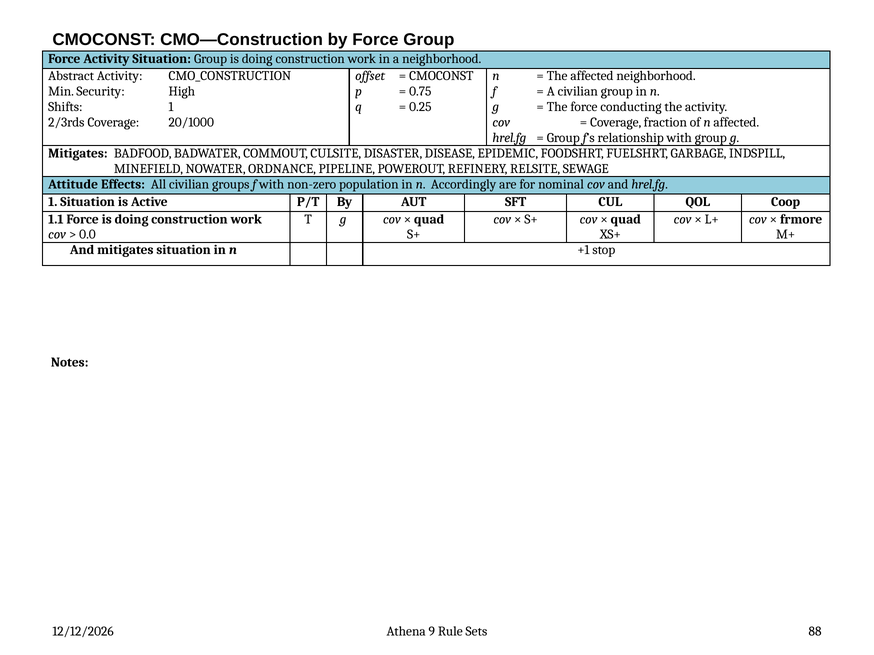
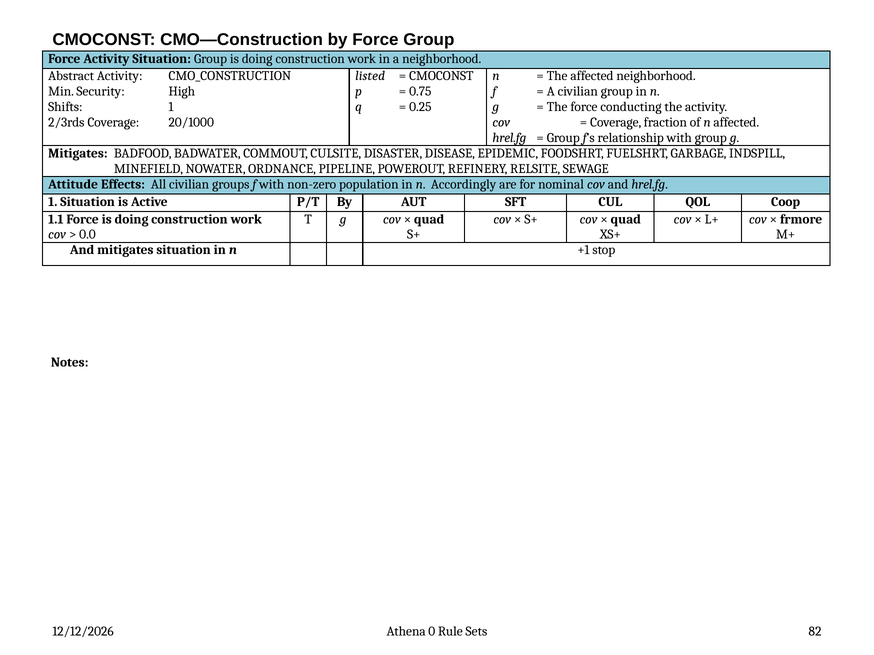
offset: offset -> listed (370, 76)
9: 9 -> 0 (432, 632)
88: 88 -> 82 (815, 632)
